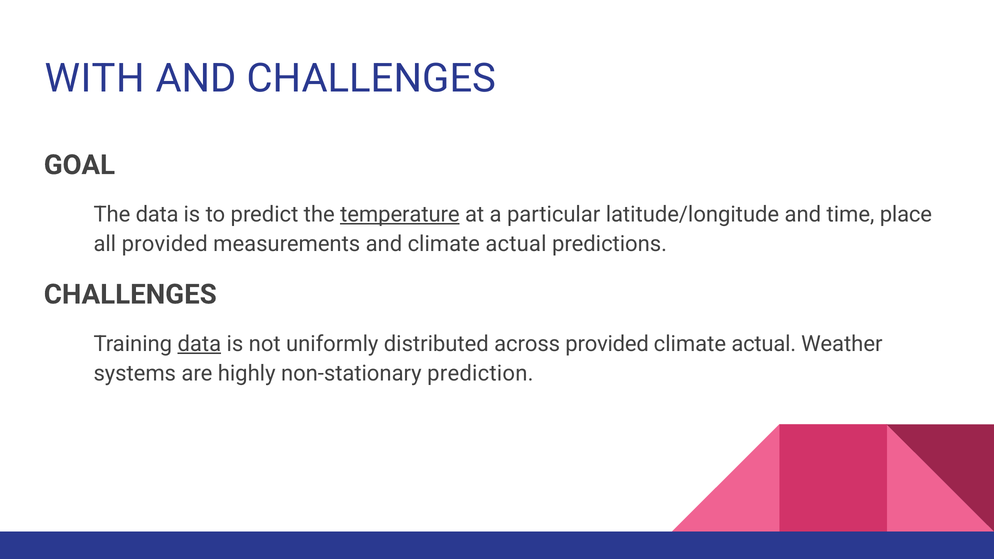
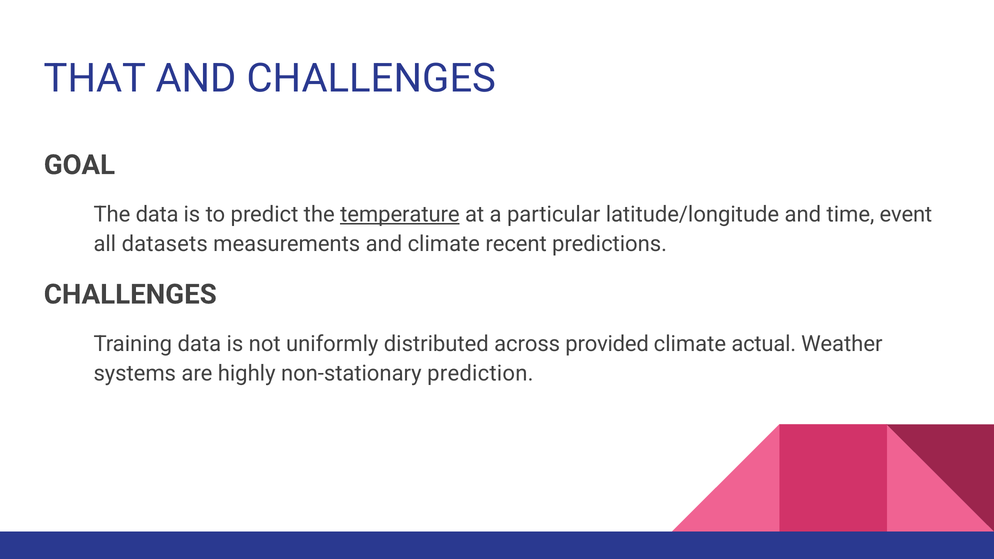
WITH: WITH -> THAT (95, 79)
place: place -> event (906, 214)
all provided: provided -> datasets (165, 244)
and climate actual: actual -> recent (516, 244)
data underline: present -> none (199, 344)
